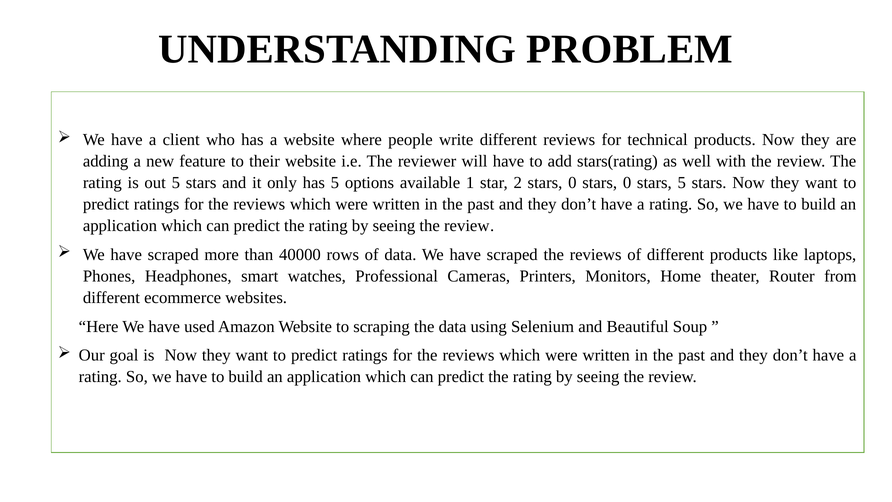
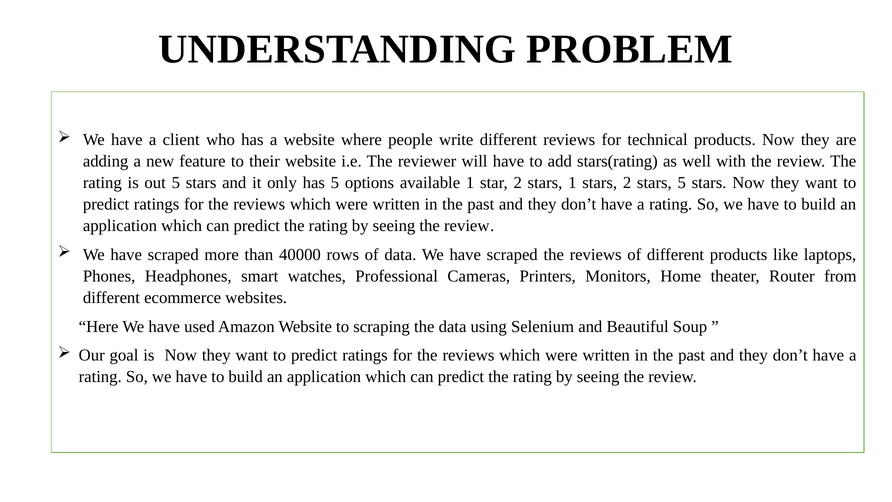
2 stars 0: 0 -> 1 (572, 183)
0: 0 -> 2 (627, 183)
